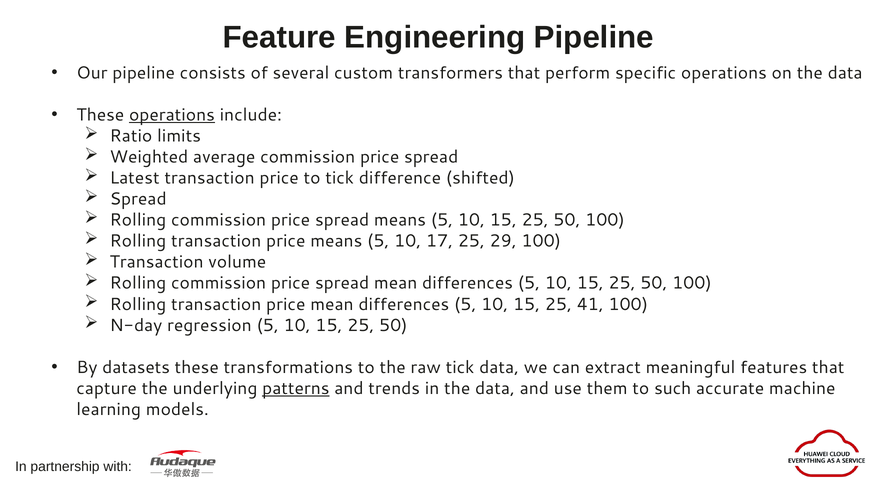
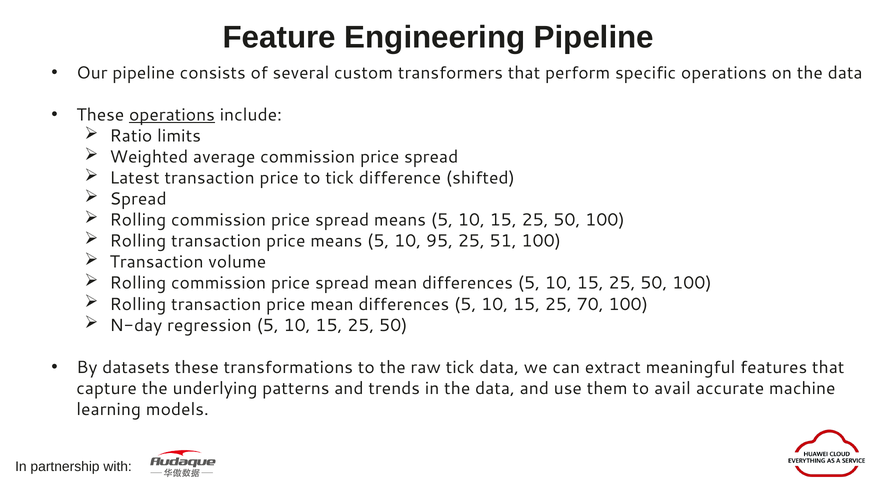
17: 17 -> 95 (440, 241)
29: 29 -> 51 (503, 241)
41: 41 -> 70 (590, 304)
patterns underline: present -> none (296, 388)
such: such -> avail (673, 388)
